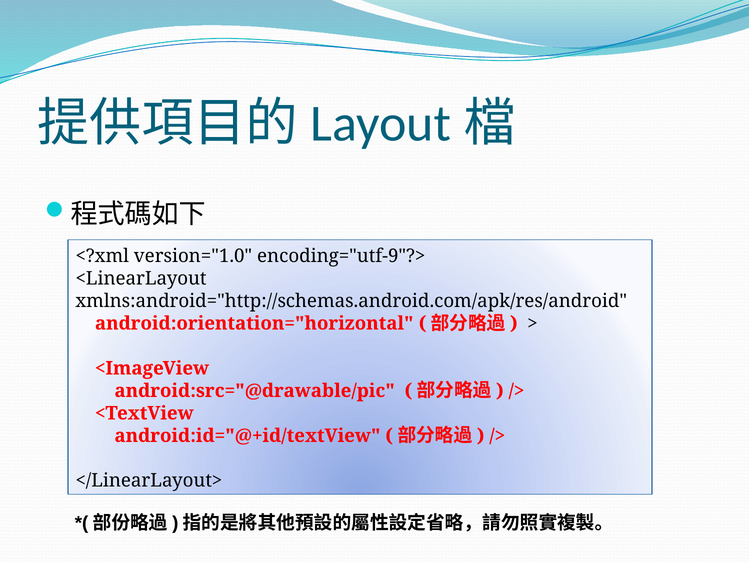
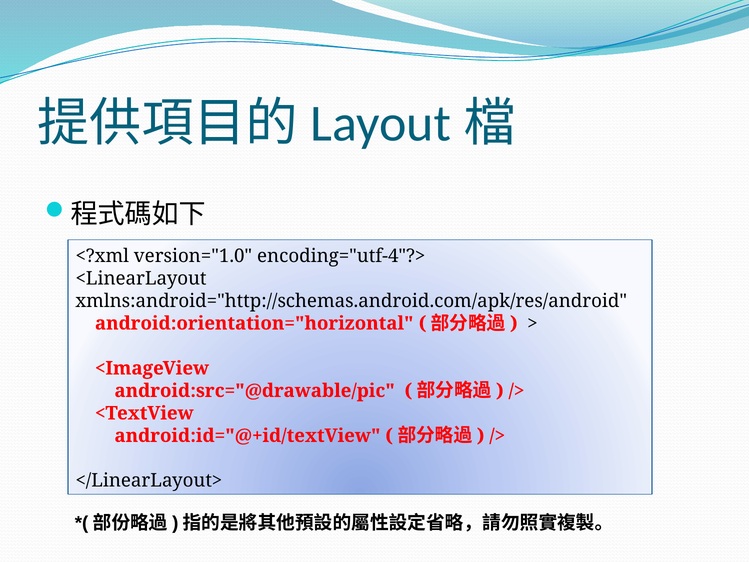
encoding="utf-9"?>: encoding="utf-9"?> -> encoding="utf-4"?> (341, 256)
